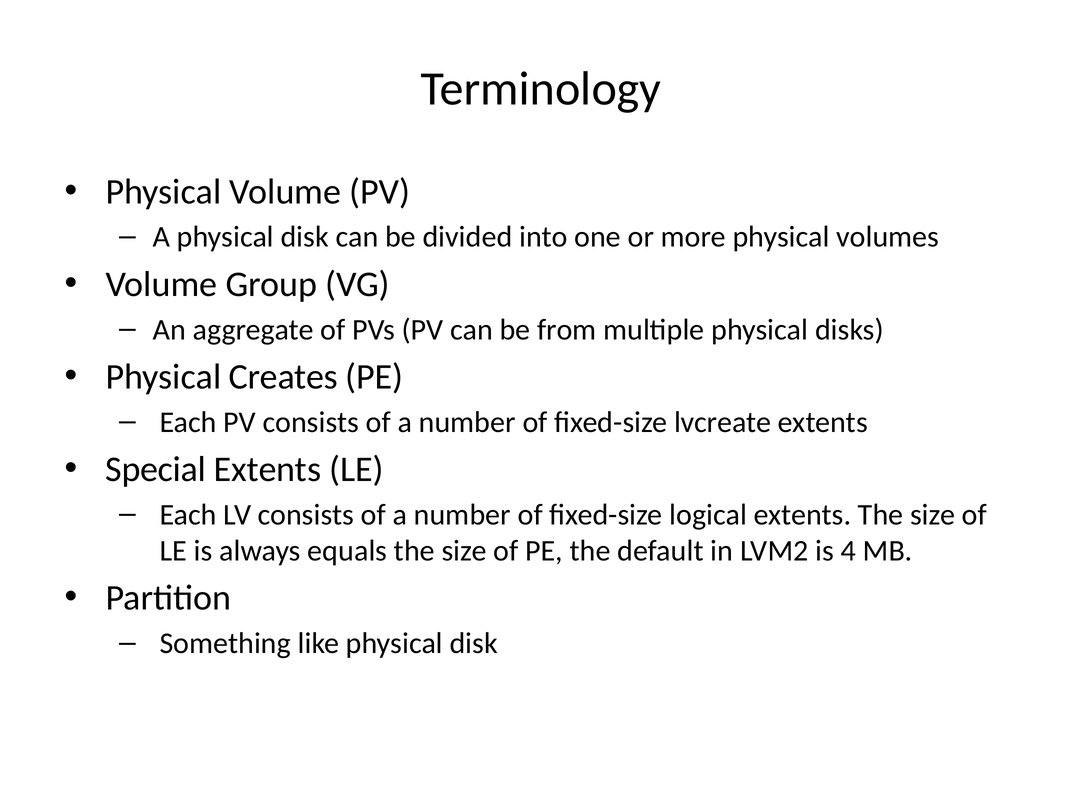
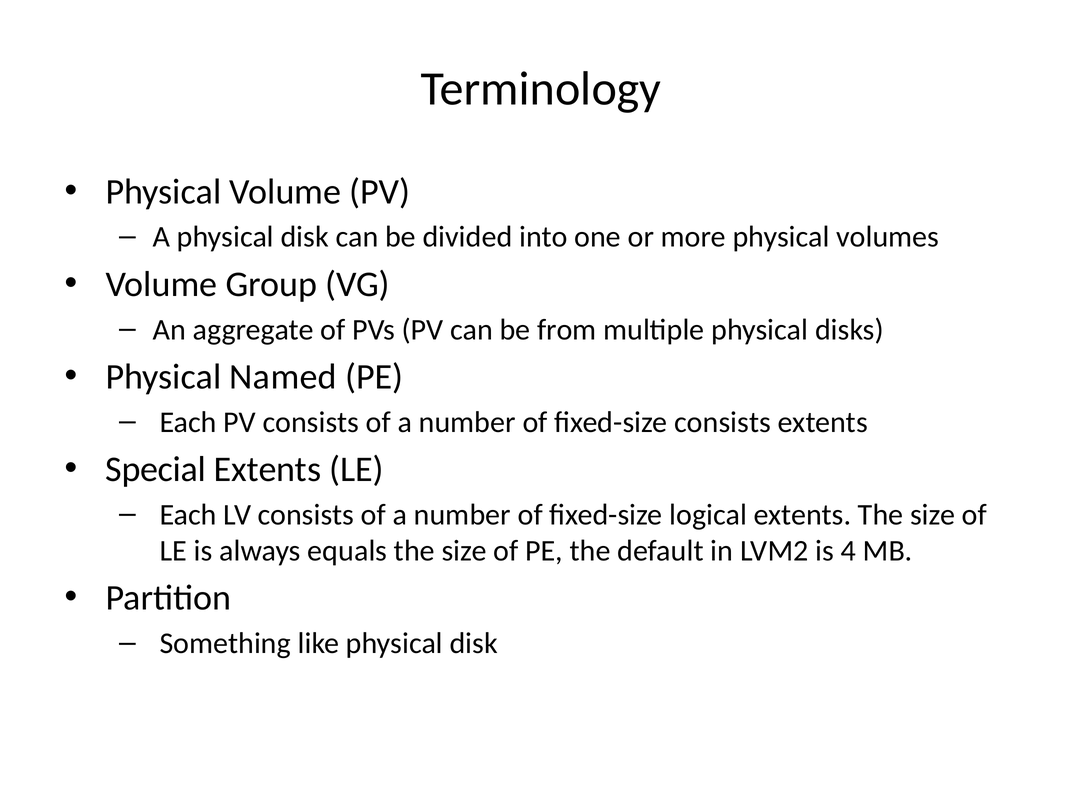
Creates: Creates -> Named (283, 377)
fixed-size lvcreate: lvcreate -> consists (723, 422)
